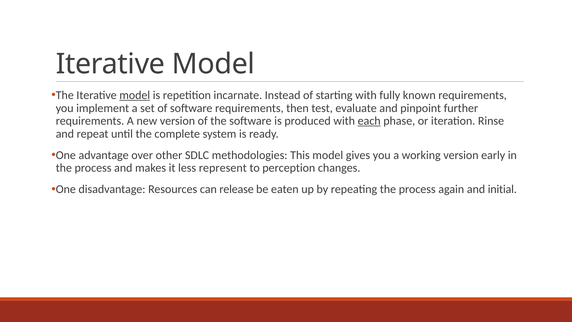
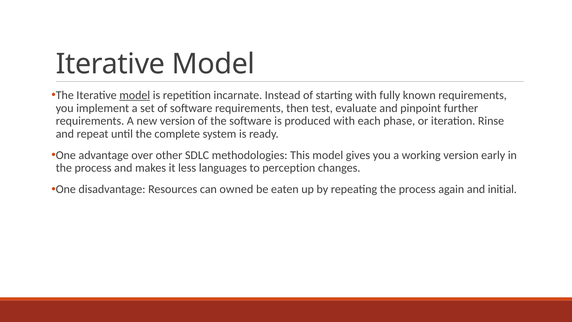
each underline: present -> none (369, 121)
represent: represent -> languages (223, 168)
release: release -> owned (236, 189)
